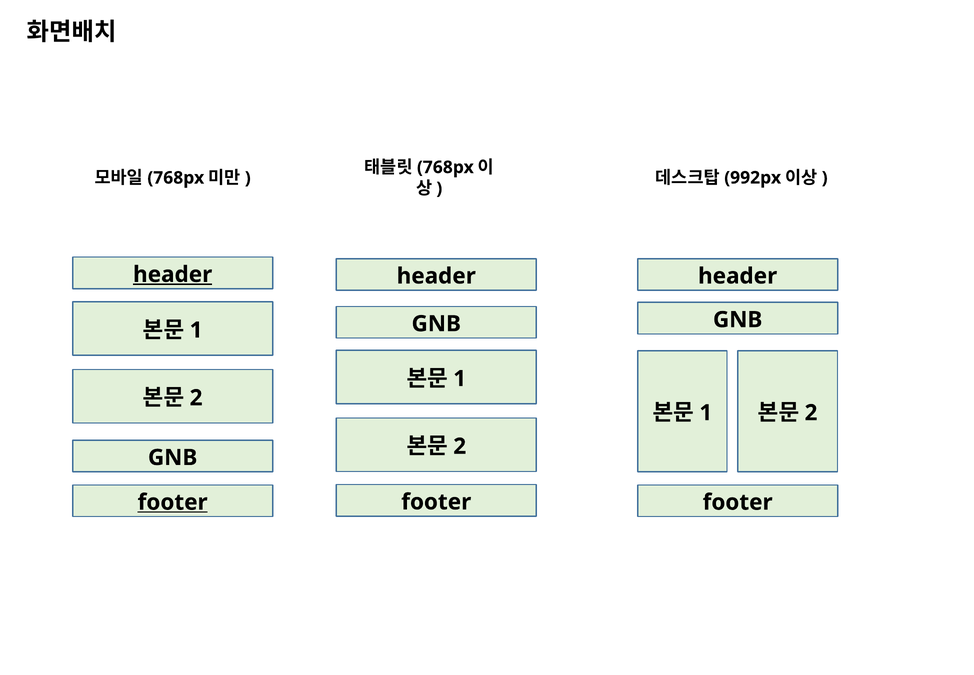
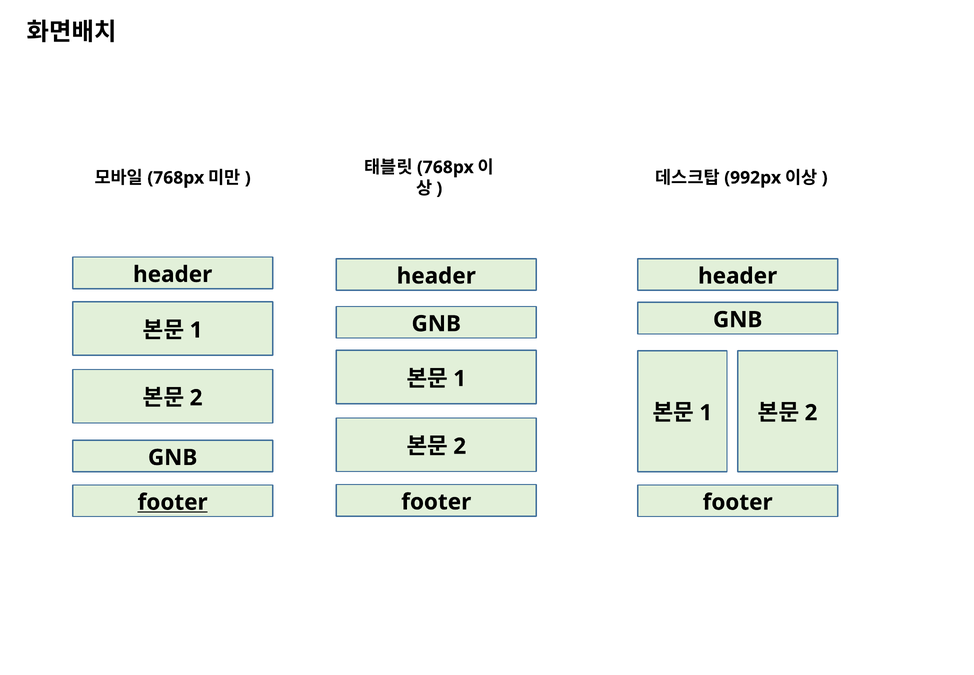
header underline: present -> none (173, 274)
